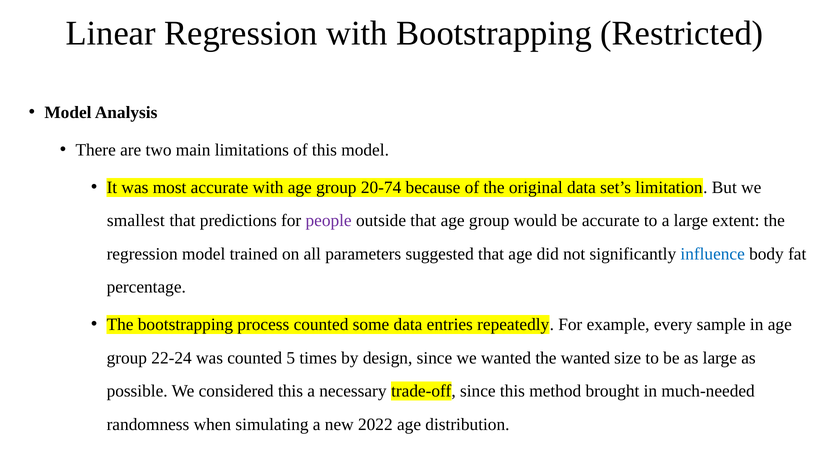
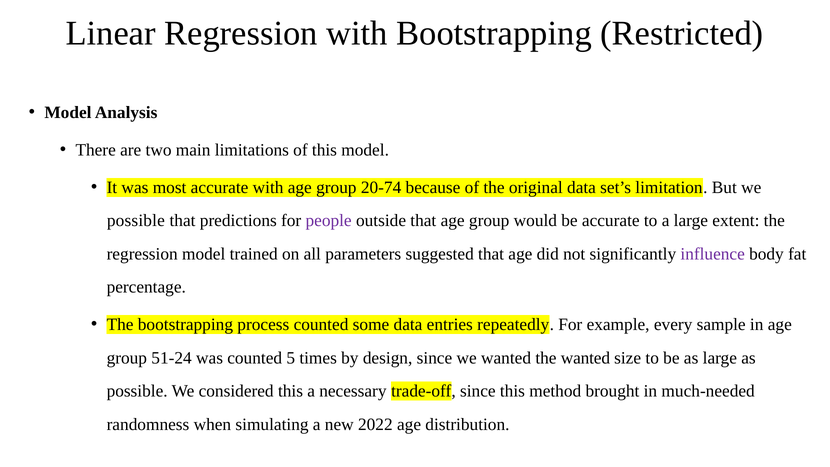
smallest: smallest -> possible (136, 221)
influence colour: blue -> purple (713, 254)
22-24: 22-24 -> 51-24 (172, 358)
